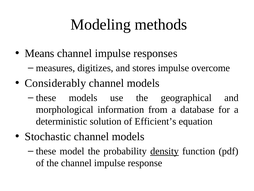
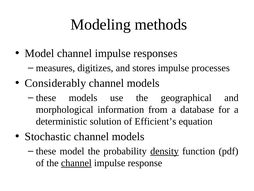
Means: Means -> Model (39, 53)
overcome: overcome -> processes (211, 68)
channel underline: none -> present (76, 163)
